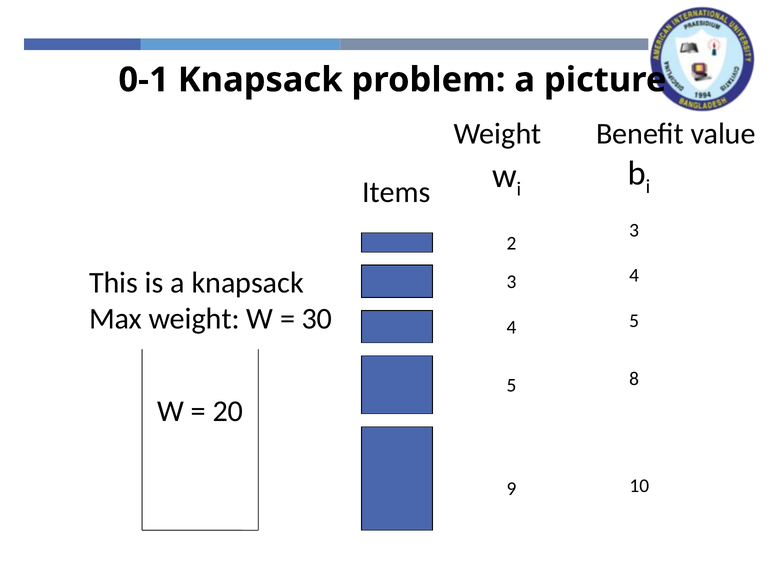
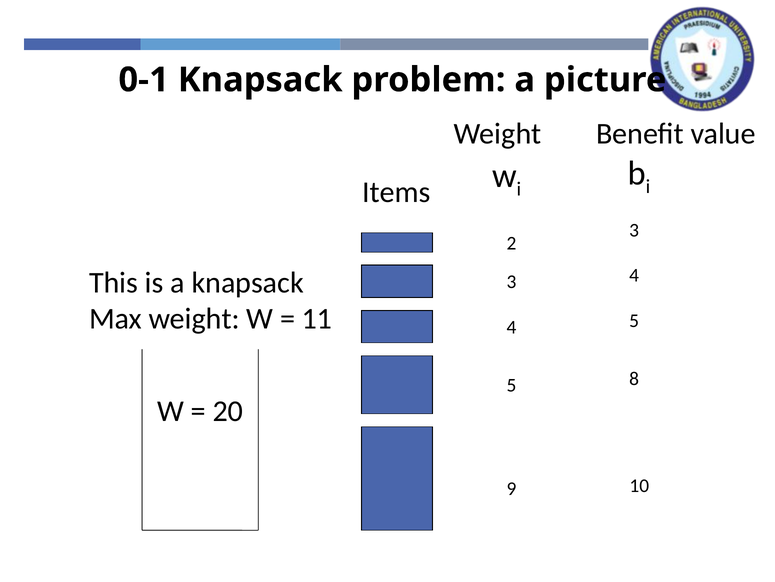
30: 30 -> 11 (317, 319)
